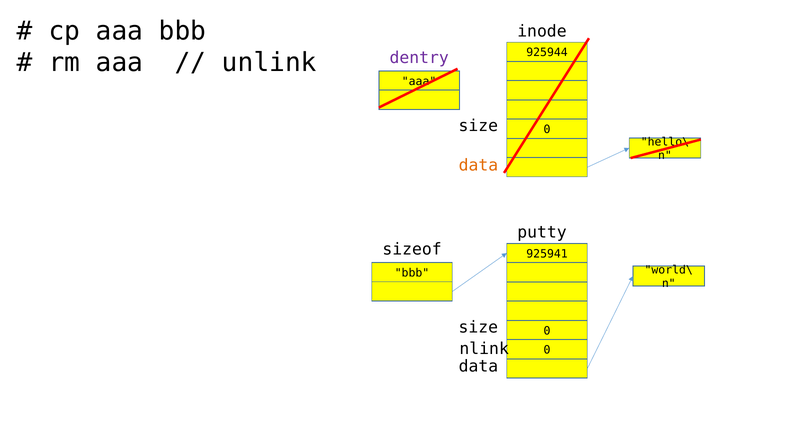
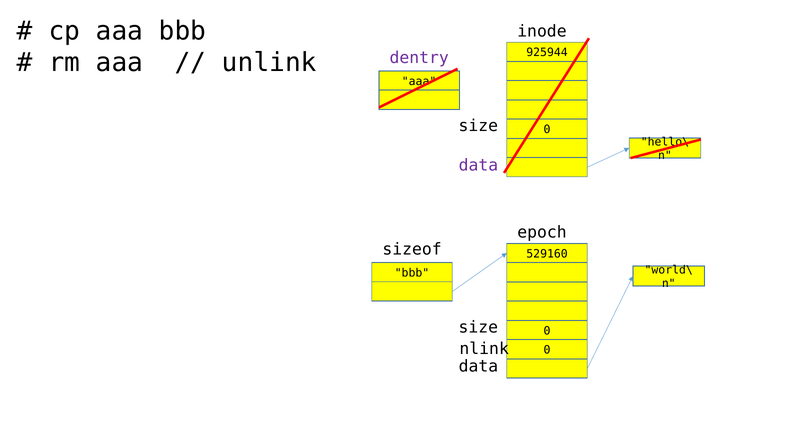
data colour: orange -> purple (478, 165)
putty: putty -> epoch (542, 233)
925941: 925941 -> 529160 (547, 254)
